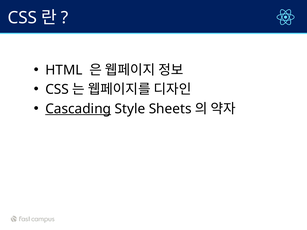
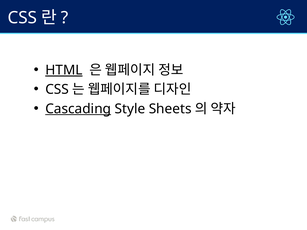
HTML underline: none -> present (64, 70)
